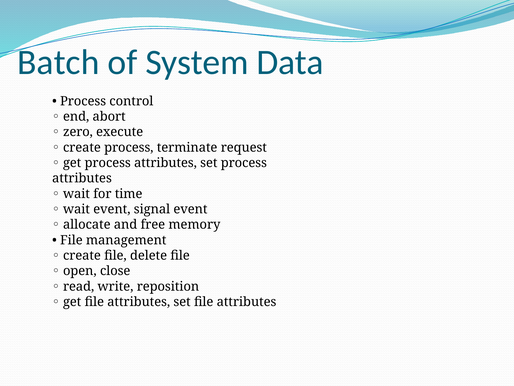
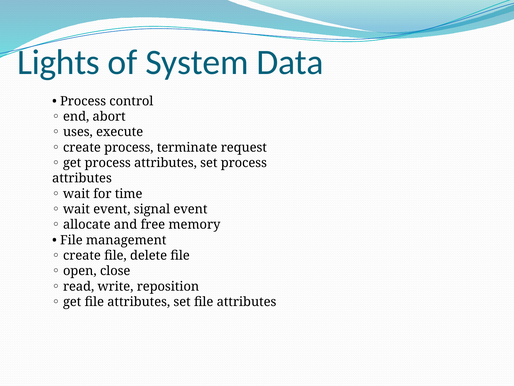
Batch: Batch -> Lights (59, 62)
zero: zero -> uses (78, 132)
